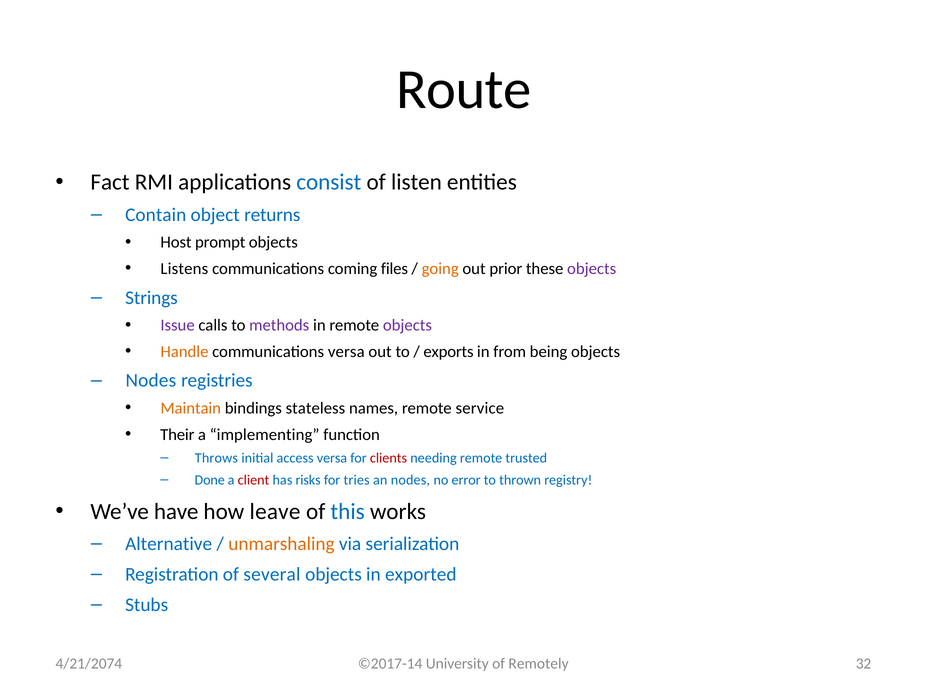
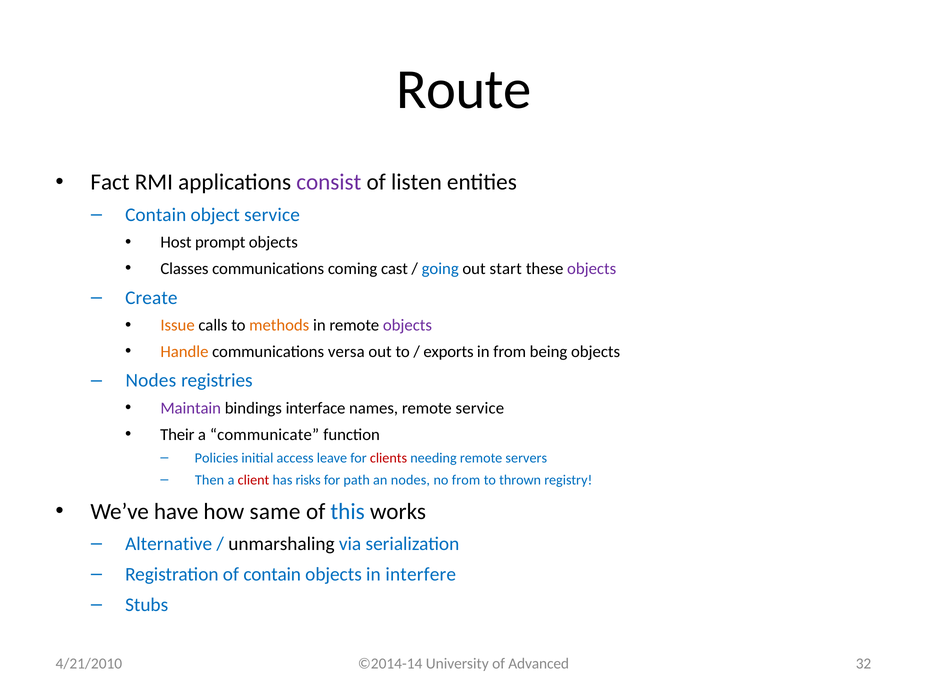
consist colour: blue -> purple (329, 182)
object returns: returns -> service (272, 215)
Listens: Listens -> Classes (184, 269)
files: files -> cast (394, 269)
going colour: orange -> blue (440, 269)
prior: prior -> start (506, 269)
Strings: Strings -> Create (151, 298)
Issue colour: purple -> orange (178, 325)
methods colour: purple -> orange (279, 325)
Maintain colour: orange -> purple (191, 408)
stateless: stateless -> interface (316, 408)
implementing: implementing -> communicate (265, 435)
Throws: Throws -> Policies (216, 458)
access versa: versa -> leave (332, 458)
trusted: trusted -> servers (526, 458)
Done: Done -> Then (210, 480)
tries: tries -> path (357, 480)
no error: error -> from (466, 480)
leave: leave -> same (275, 512)
unmarshaling colour: orange -> black (281, 544)
of several: several -> contain (272, 574)
exported: exported -> interfere (421, 574)
©2017-14: ©2017-14 -> ©2014-14 (390, 664)
Remotely: Remotely -> Advanced (539, 664)
4/21/2074: 4/21/2074 -> 4/21/2010 (89, 664)
